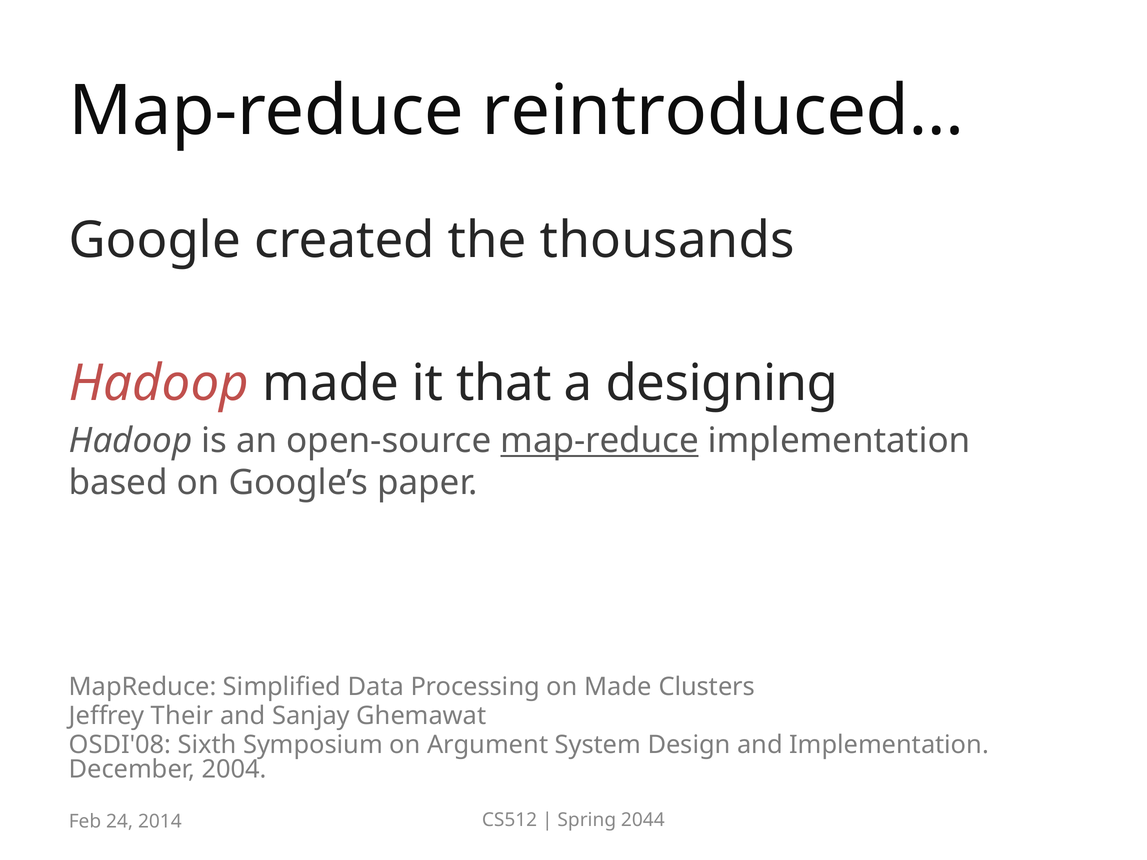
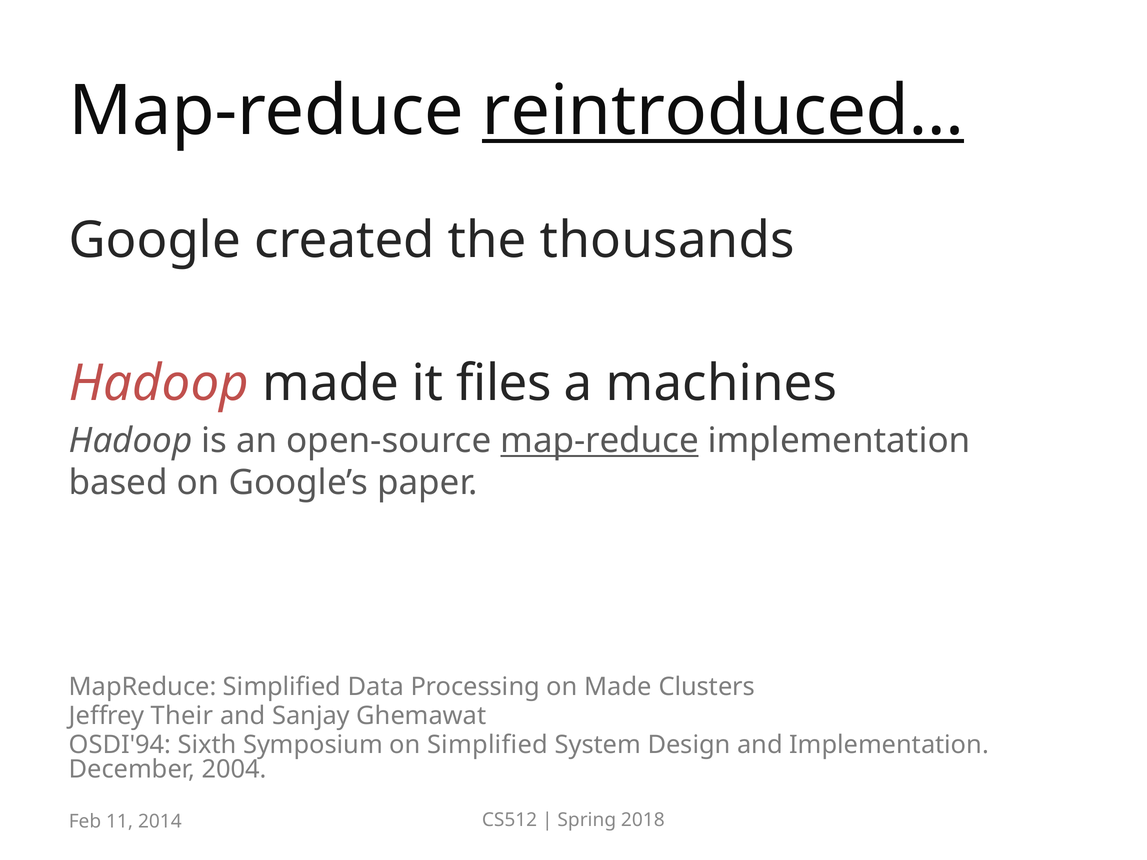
reintroduced… underline: none -> present (723, 111)
that: that -> files (504, 383)
designing: designing -> machines (722, 383)
OSDI'08: OSDI'08 -> OSDI'94 (120, 745)
on Argument: Argument -> Simplified (488, 745)
2044: 2044 -> 2018 (643, 820)
24: 24 -> 11 (120, 822)
